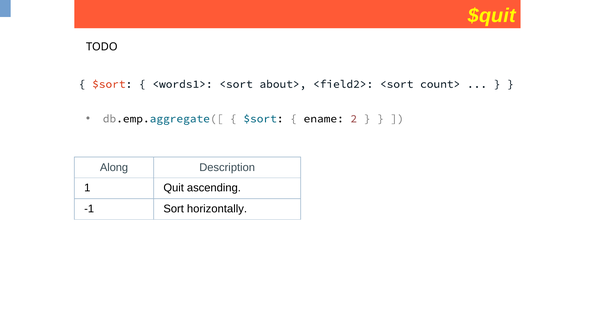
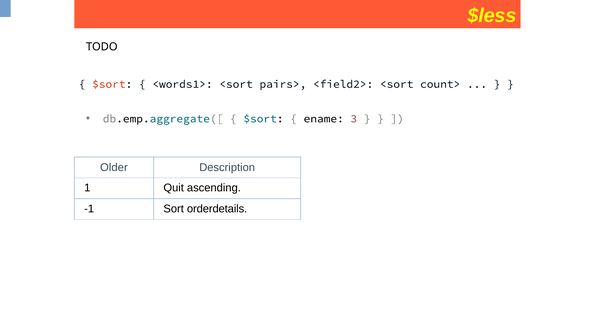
$quit: $quit -> $less (492, 15)
about>: about> -> pairs> (283, 84)
2: 2 -> 3 (354, 119)
Along: Along -> Older (114, 167)
horizontally: horizontally -> orderdetails (217, 209)
